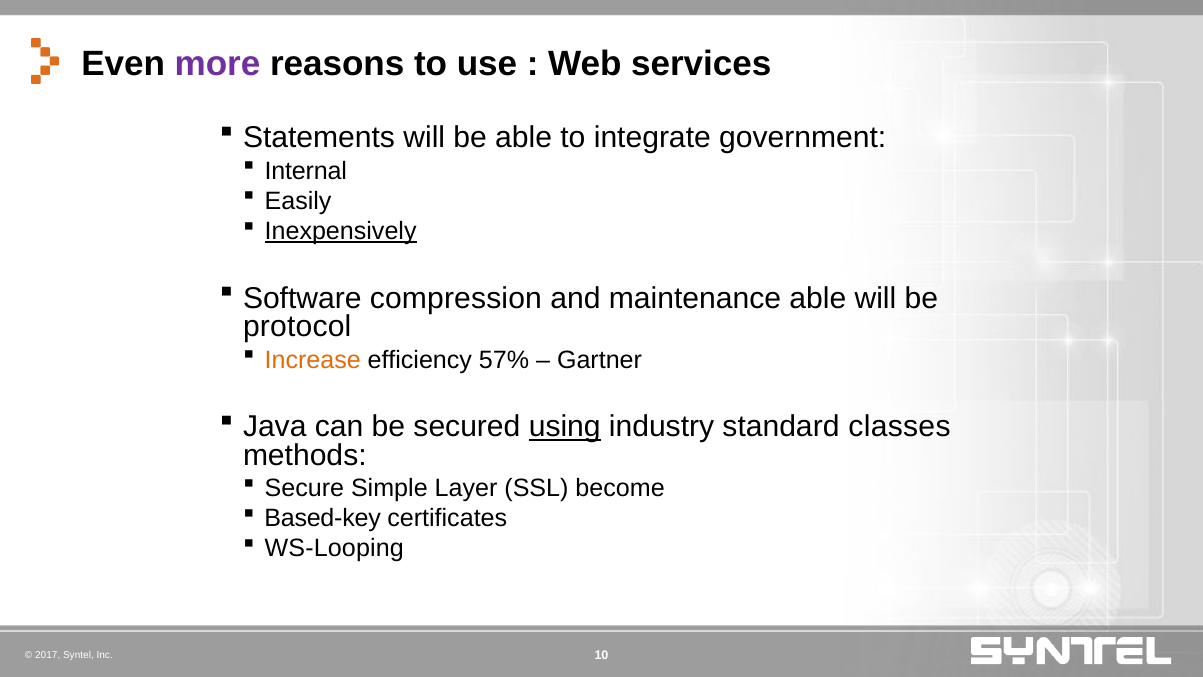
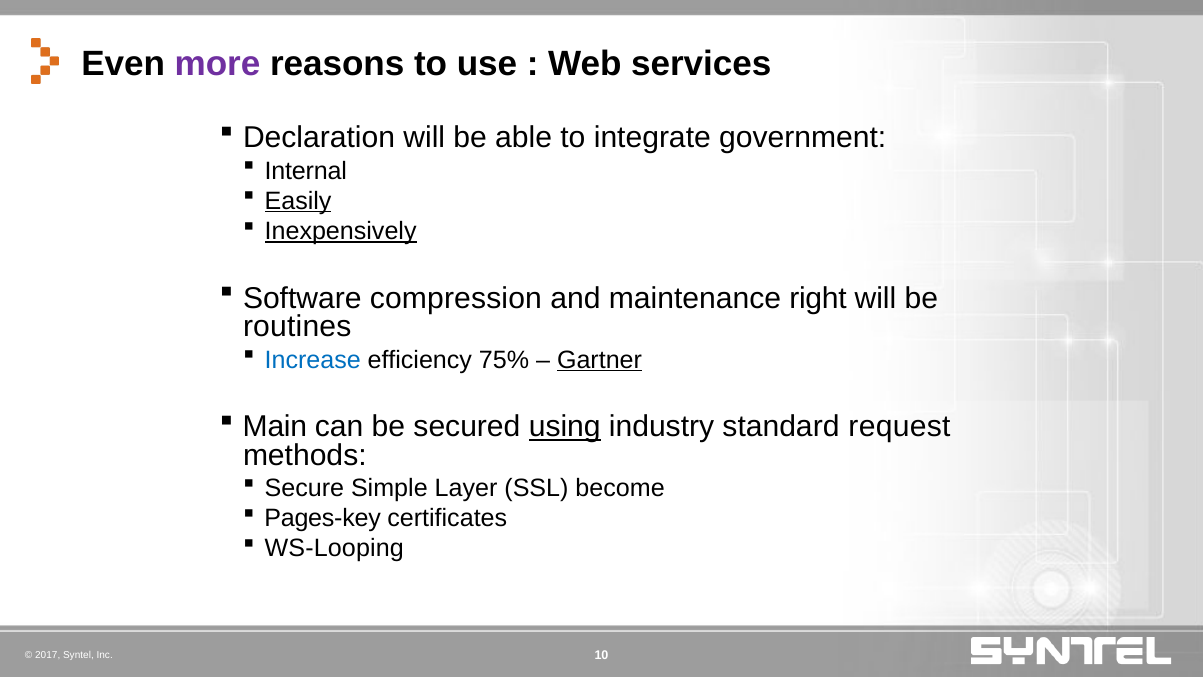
Statements: Statements -> Declaration (319, 138)
Easily underline: none -> present (298, 201)
maintenance able: able -> right (818, 298)
protocol: protocol -> routines (297, 327)
Increase colour: orange -> blue (313, 360)
57%: 57% -> 75% (504, 360)
Gartner underline: none -> present (600, 360)
Java: Java -> Main (275, 427)
classes: classes -> request (899, 427)
Based-key: Based-key -> Pages-key (323, 518)
